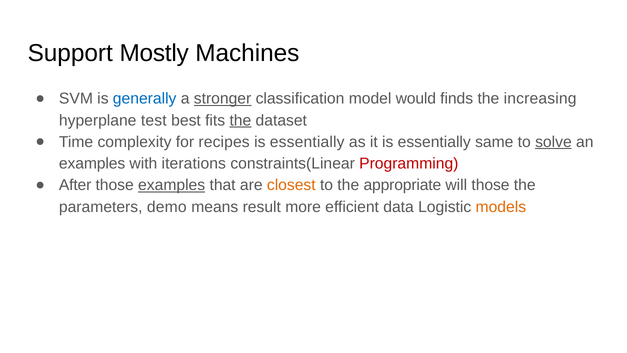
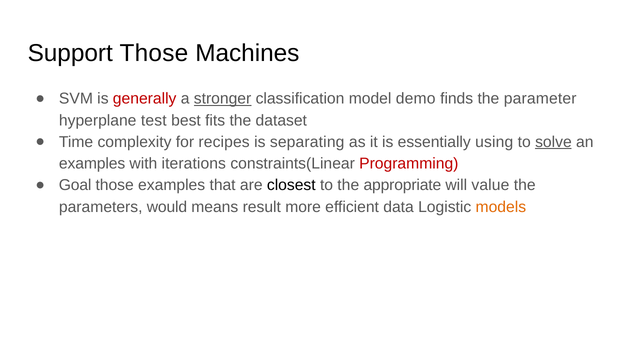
Support Mostly: Mostly -> Those (154, 53)
generally colour: blue -> red (145, 99)
would: would -> demo (416, 99)
increasing: increasing -> parameter (540, 99)
the underline: present -> none (240, 120)
essentially: essentially -> separating (307, 142)
same: same -> using (494, 142)
After: After -> Goal (75, 185)
examples underline: present -> none (172, 185)
closest colour: orange -> black (291, 185)
will those: those -> value (490, 185)
demo: demo -> would (167, 207)
